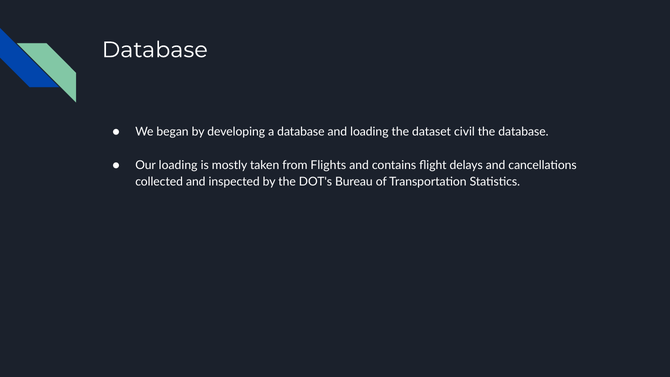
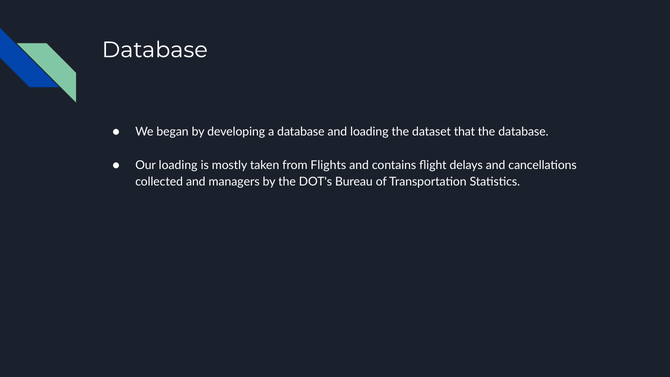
civil: civil -> that (464, 132)
inspected: inspected -> managers (234, 182)
